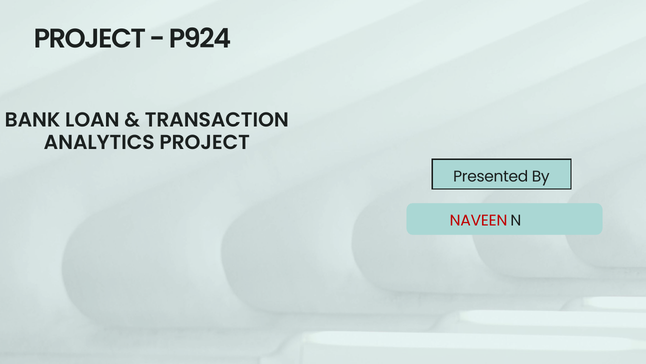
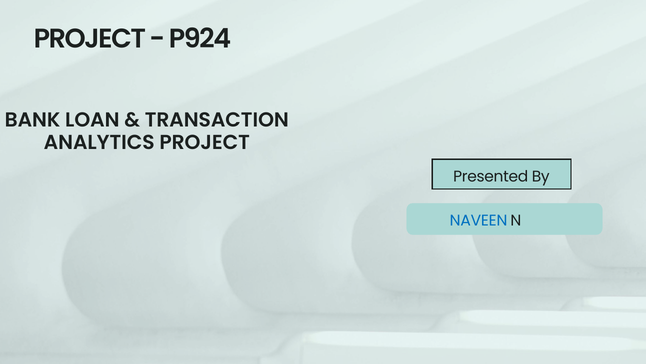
NAVEEN colour: red -> blue (479, 220)
